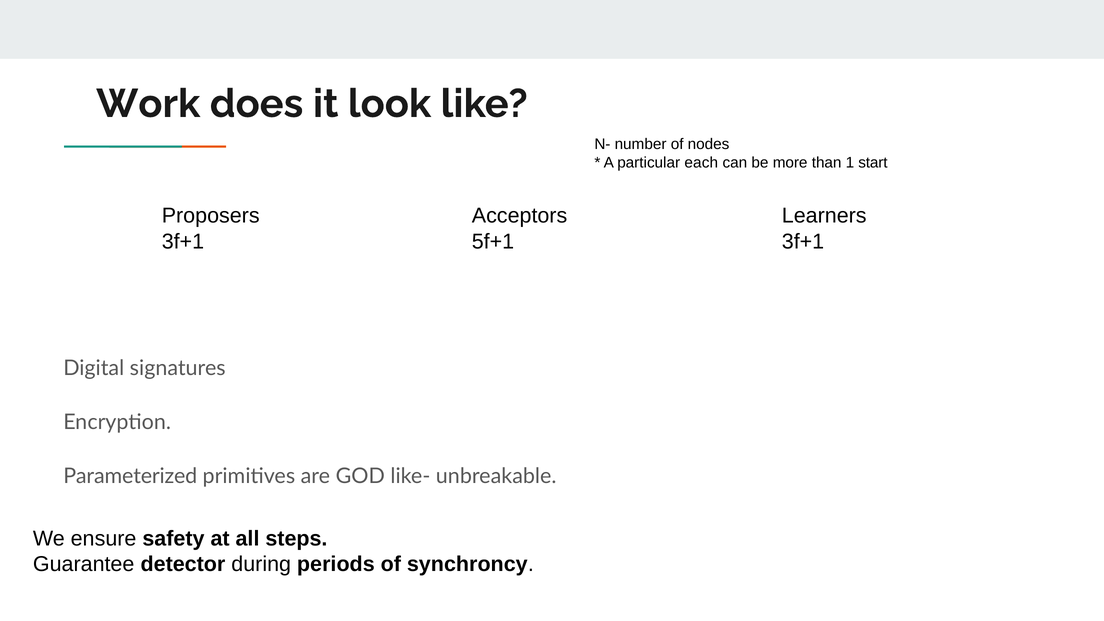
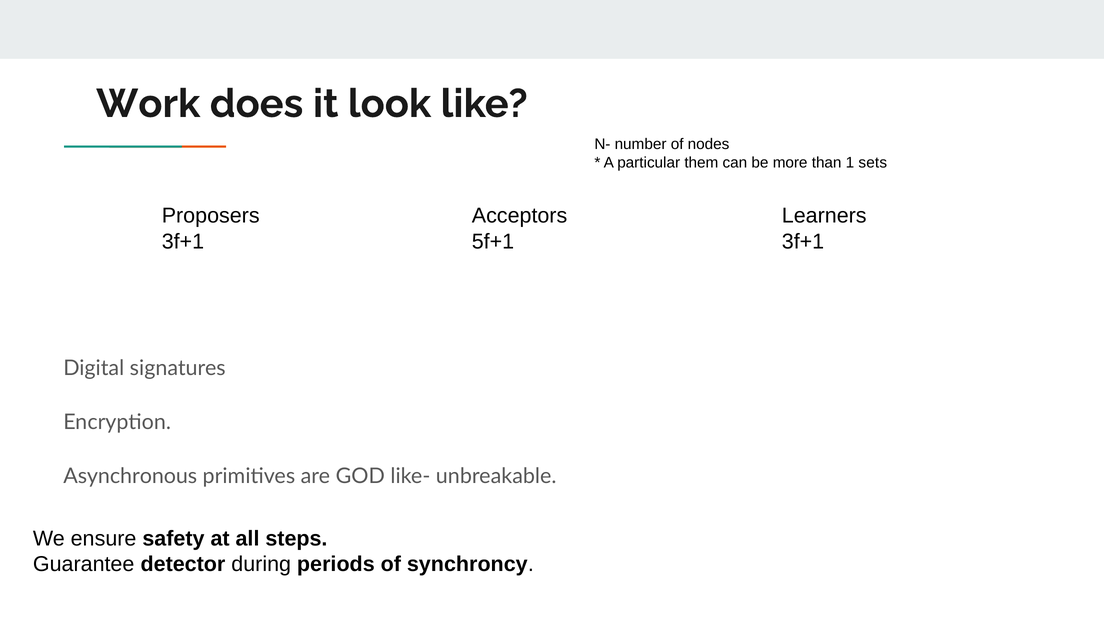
each: each -> them (701, 163)
start: start -> sets (873, 163)
Parameterized: Parameterized -> Asynchronous (130, 476)
